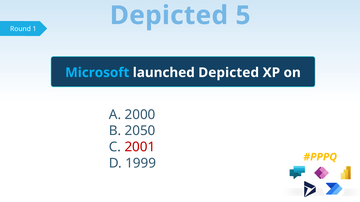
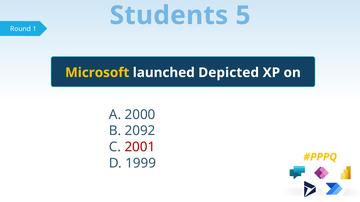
Depicted: Depicted -> Students (169, 15)
Microsoft colour: light blue -> yellow (97, 73)
2050: 2050 -> 2092 (140, 131)
